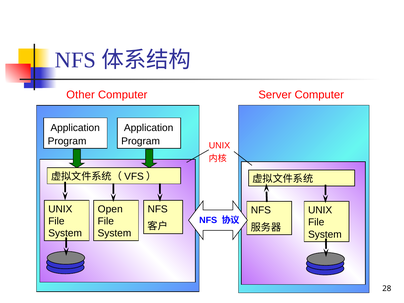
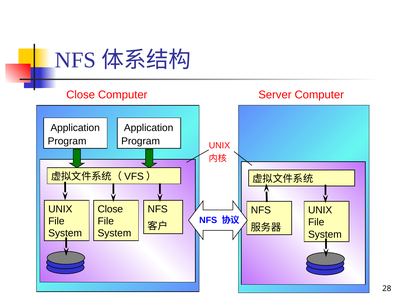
Other: Other -> Close (81, 95)
Open: Open -> Close (110, 209)
